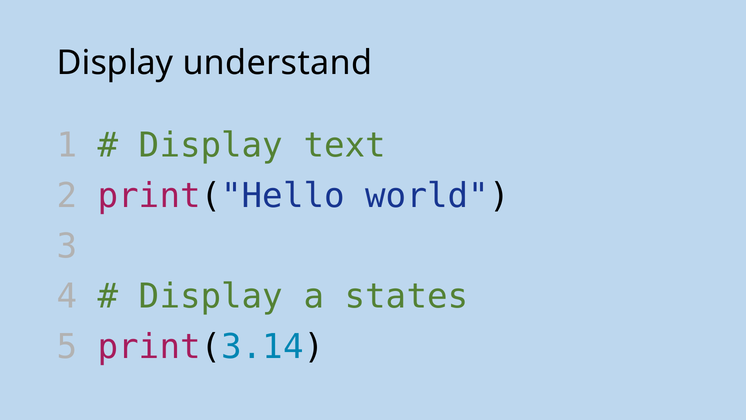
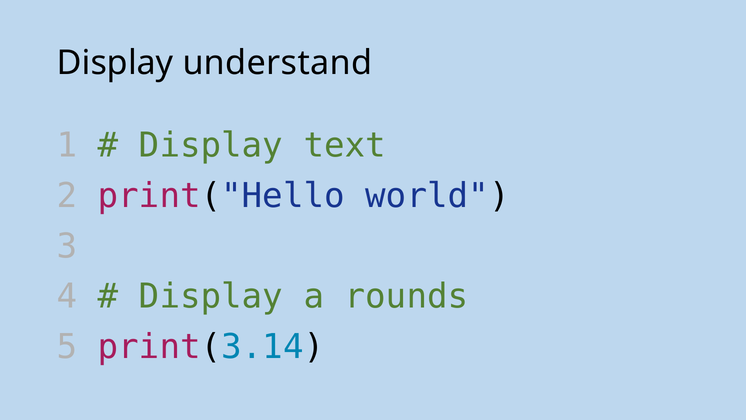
states: states -> rounds (407, 296)
